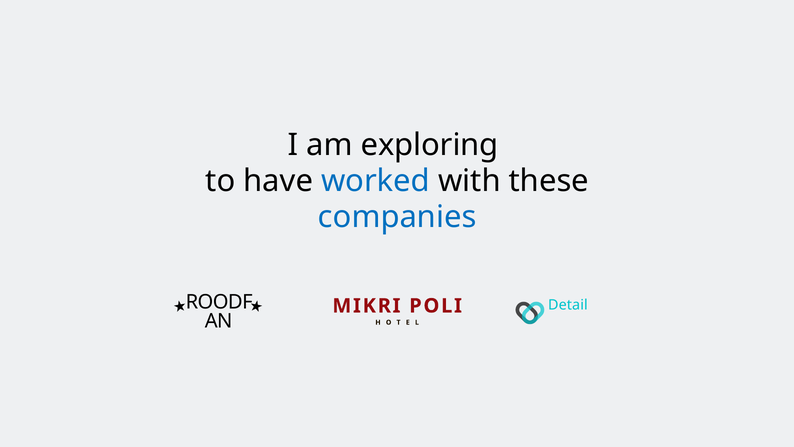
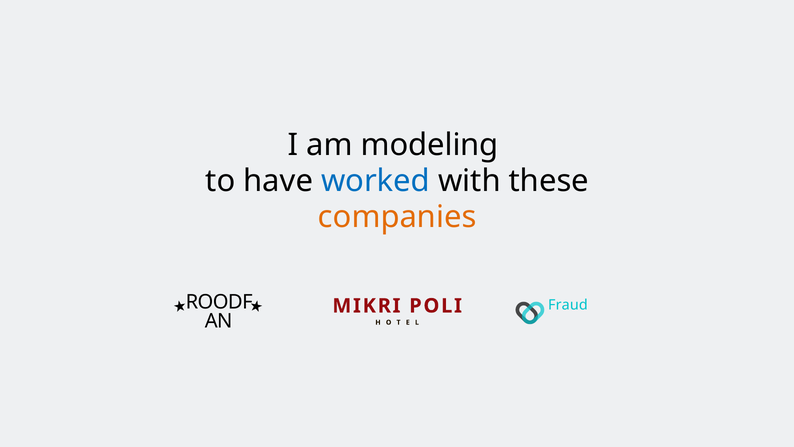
exploring: exploring -> modeling (430, 145)
companies colour: blue -> orange (397, 217)
Detail: Detail -> Fraud (568, 305)
